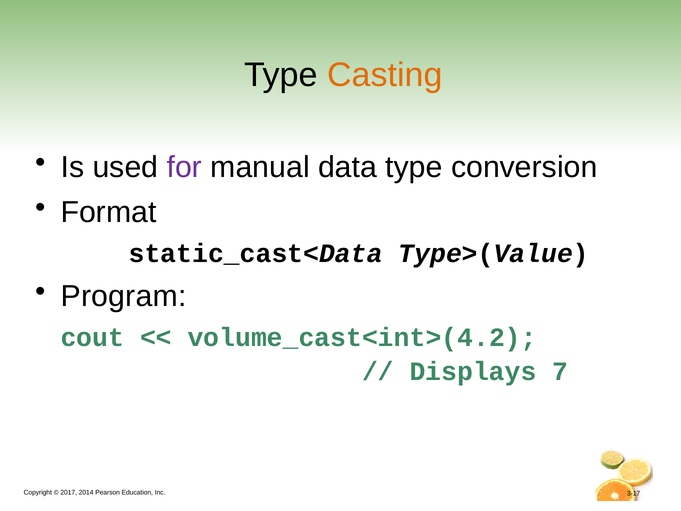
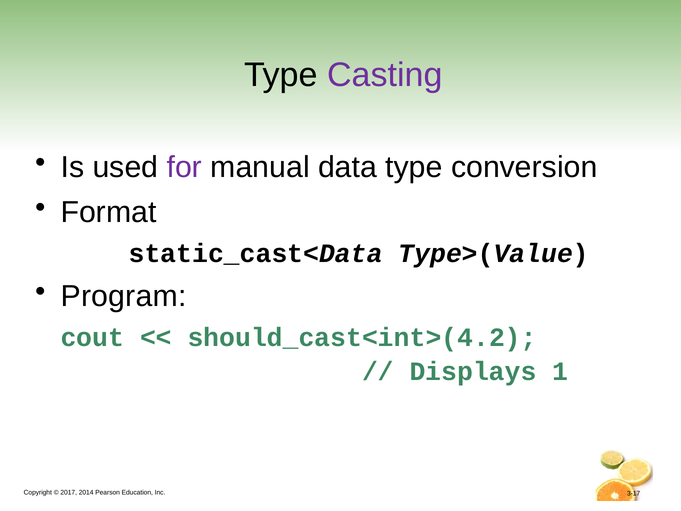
Casting colour: orange -> purple (385, 75)
volume_cast<int>(4.2: volume_cast<int>(4.2 -> should_cast<int>(4.2 (362, 337)
7: 7 -> 1 (560, 371)
